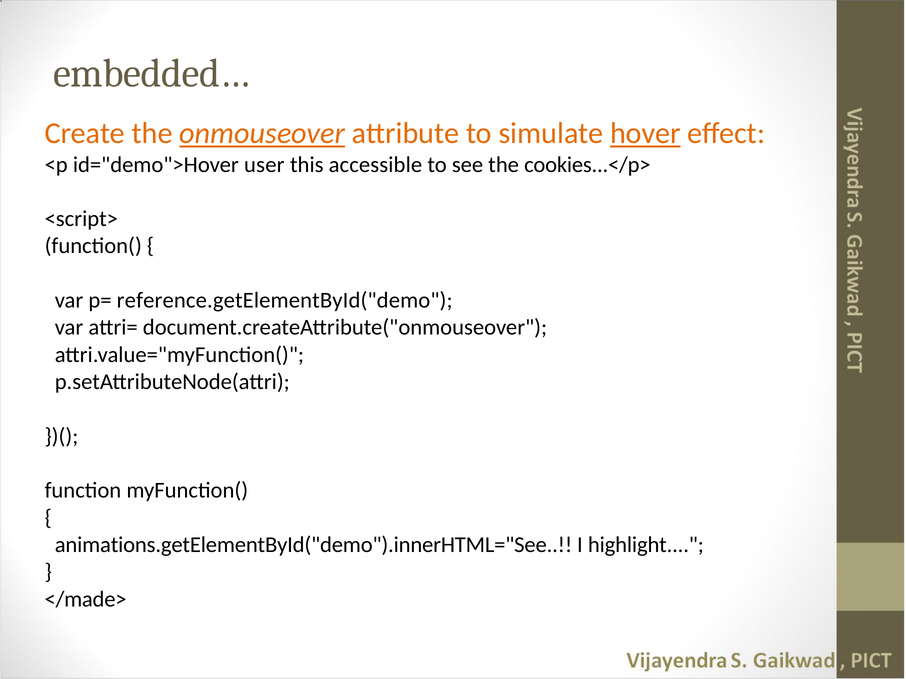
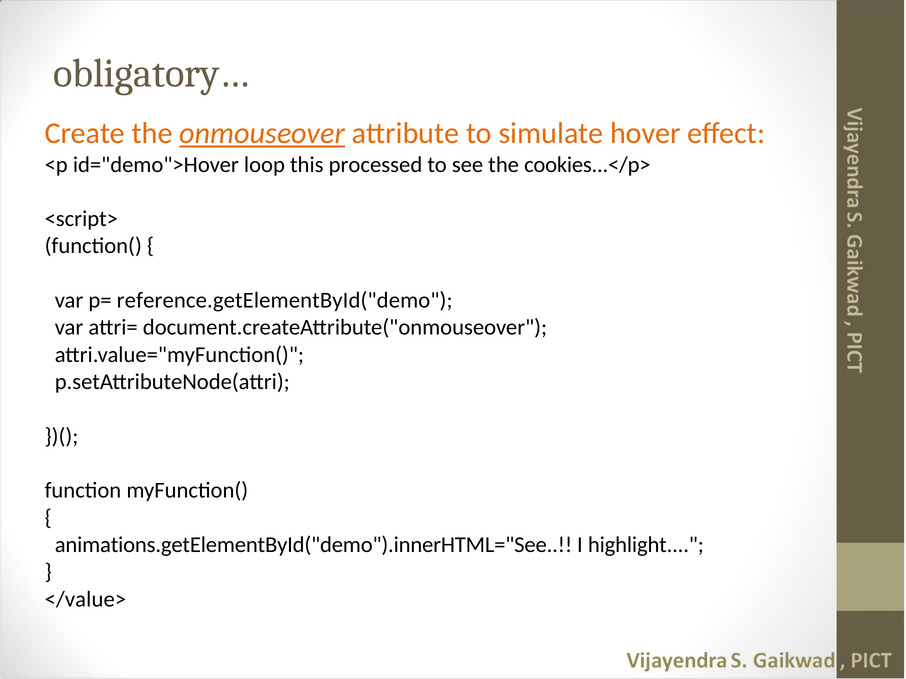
embedded…: embedded… -> obligatory… (151, 73)
hover underline: present -> none (645, 133)
user: user -> loop (264, 165)
accessible: accessible -> processed (375, 165)
</made>: </made> -> </value> (85, 600)
